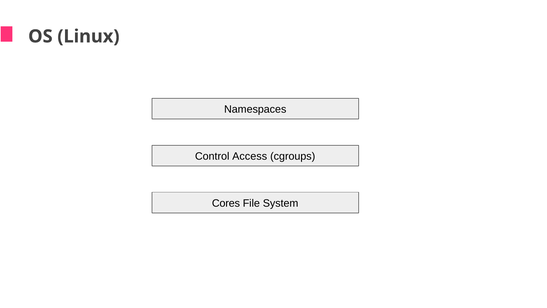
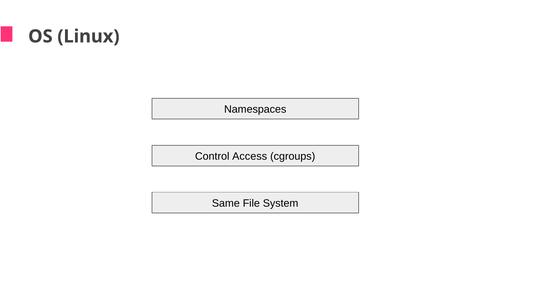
Cores: Cores -> Same (226, 203)
